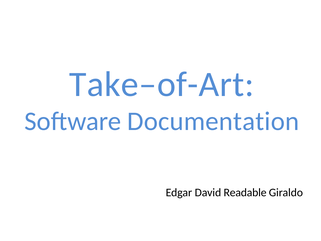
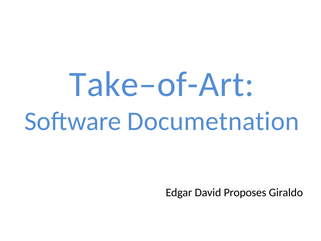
Documentation: Documentation -> Documetnation (213, 121)
Readable: Readable -> Proposes (245, 192)
